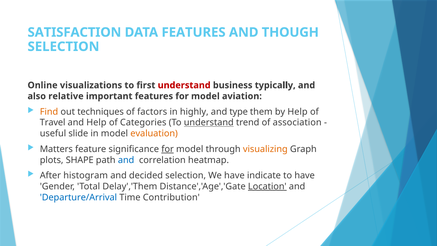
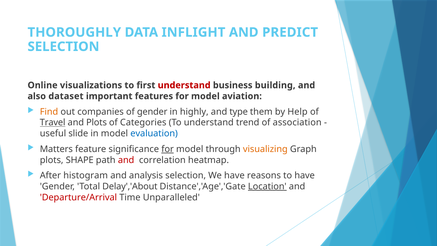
SATISFACTION: SATISFACTION -> THOROUGHLY (74, 32)
DATA FEATURES: FEATURES -> INFLIGHT (193, 32)
THOUGH: THOUGH -> PREDICT (290, 32)
typically: typically -> building (275, 85)
relative: relative -> dataset (66, 96)
techniques: techniques -> companies (101, 112)
of factors: factors -> gender (152, 112)
Travel underline: none -> present (53, 123)
and Help: Help -> Plots (97, 123)
understand underline: present -> none (209, 123)
evaluation colour: orange -> blue (154, 133)
and colour: blue -> red (126, 160)
decided: decided -> analysis (146, 175)
indicate: indicate -> reasons (264, 175)
Delay','Them: Delay','Them -> Delay','About (130, 186)
Departure/Arrival colour: blue -> red (78, 197)
Contribution: Contribution -> Unparalleled (171, 197)
